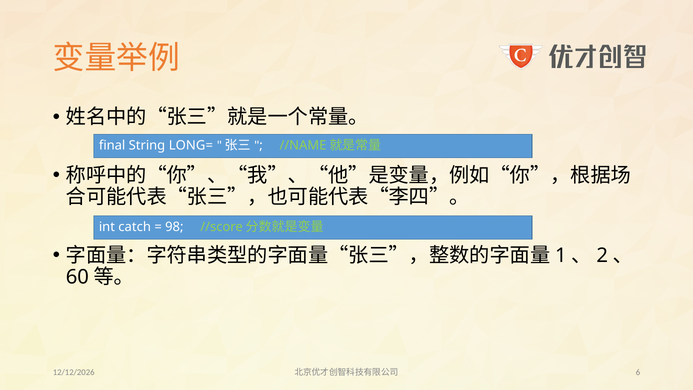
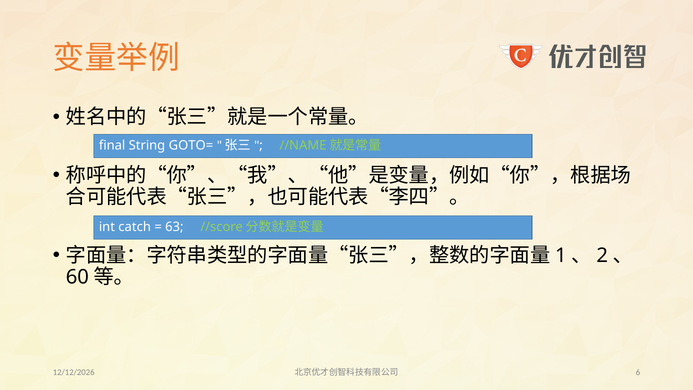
LONG=: LONG= -> GOTO= (191, 145)
98: 98 -> 63 (174, 227)
